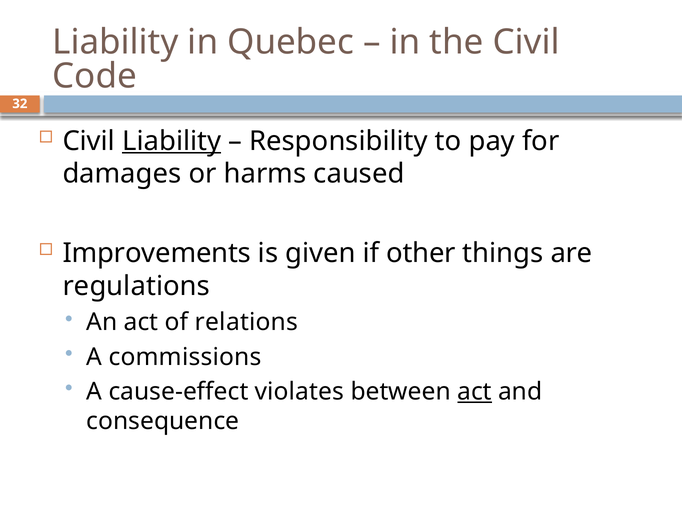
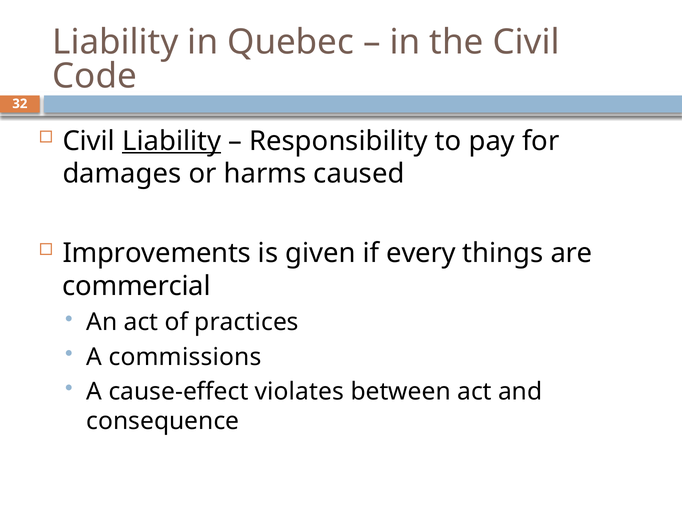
other: other -> every (421, 253)
regulations: regulations -> commercial (136, 286)
relations: relations -> practices (247, 323)
act underline: present -> none (475, 392)
